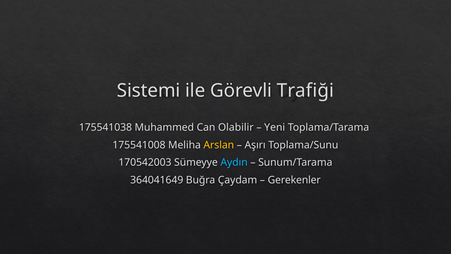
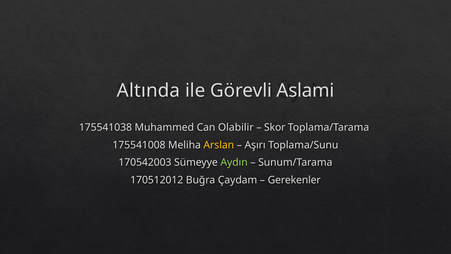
Sistemi: Sistemi -> Altında (148, 91)
Trafiği: Trafiği -> Aslami (306, 91)
Yeni: Yeni -> Skor (275, 127)
Aydın colour: light blue -> light green (234, 162)
364041649: 364041649 -> 170512012 (157, 180)
